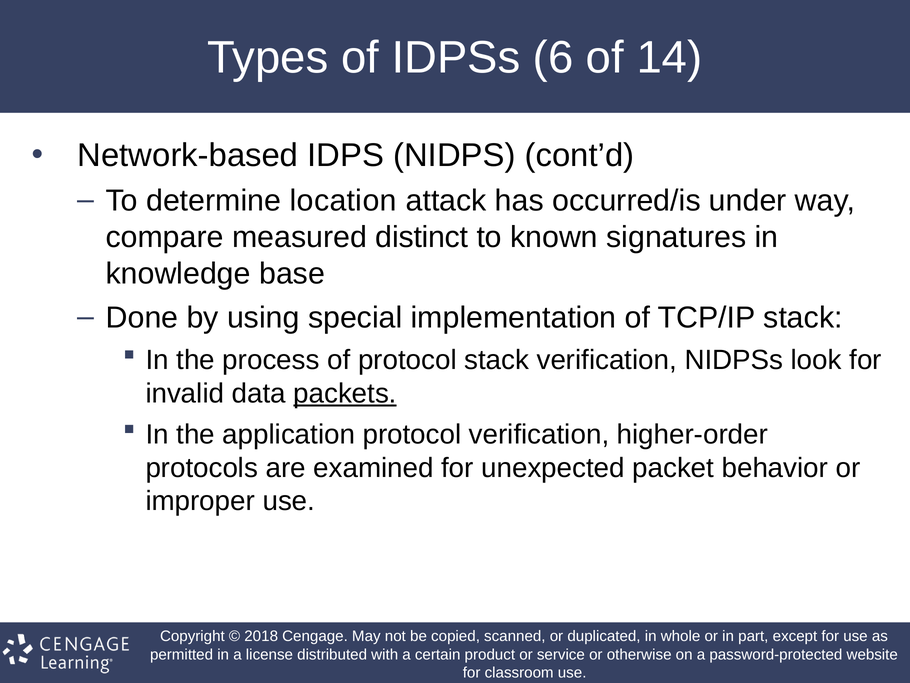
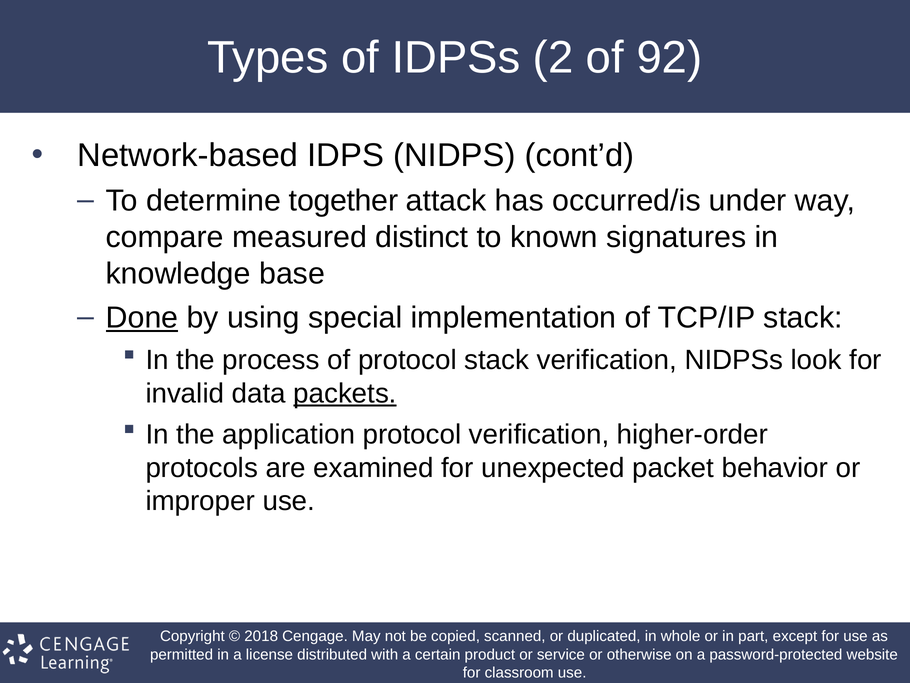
6: 6 -> 2 (553, 58)
14: 14 -> 92 (669, 58)
location: location -> together (344, 201)
Done underline: none -> present (142, 318)
